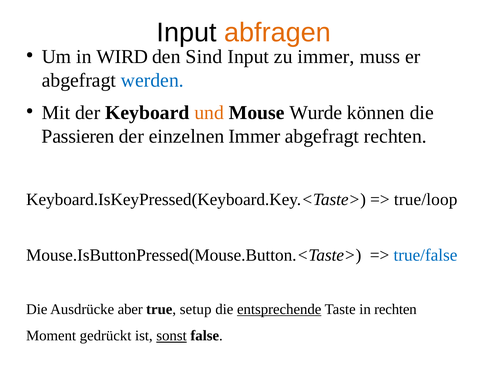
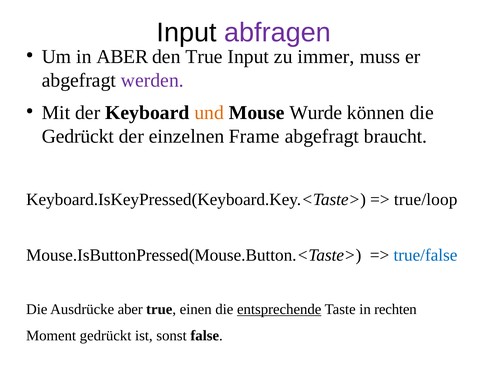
abfragen colour: orange -> purple (278, 32)
in WIRD: WIRD -> ABER (122, 57)
den Sind: Sind -> True (204, 57)
werden colour: blue -> purple (152, 80)
Passieren: Passieren -> Gedrückt (78, 136)
einzelnen Immer: Immer -> Frame (254, 136)
abgefragt rechten: rechten -> braucht (395, 136)
setup: setup -> einen (196, 309)
sonst underline: present -> none (172, 336)
